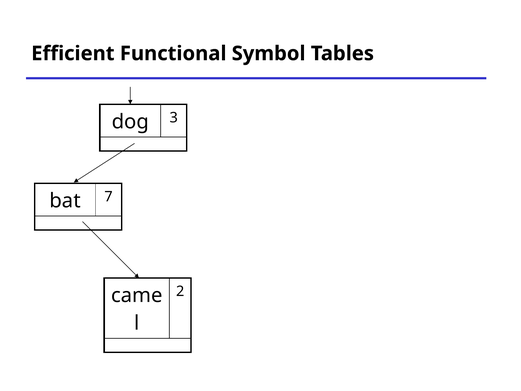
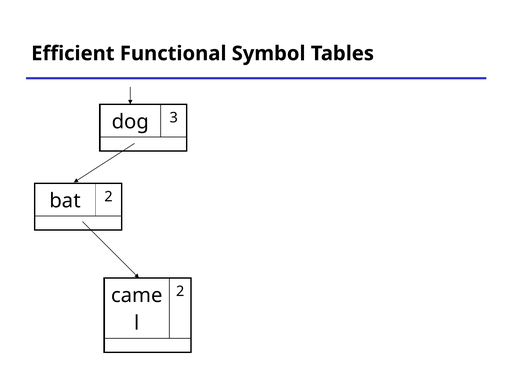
bat 7: 7 -> 2 (109, 197)
